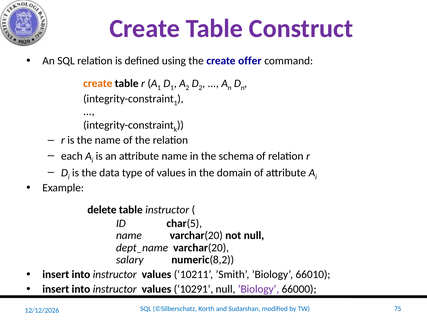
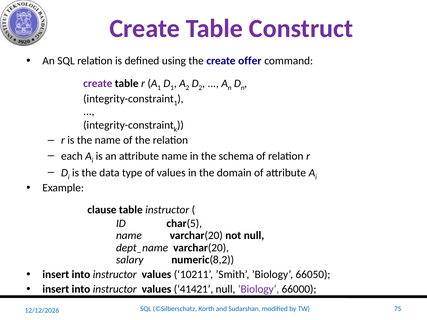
create colour: orange -> purple (98, 83)
delete: delete -> clause (102, 210)
66010: 66010 -> 66050 (313, 275)
10291: 10291 -> 41421 (194, 289)
